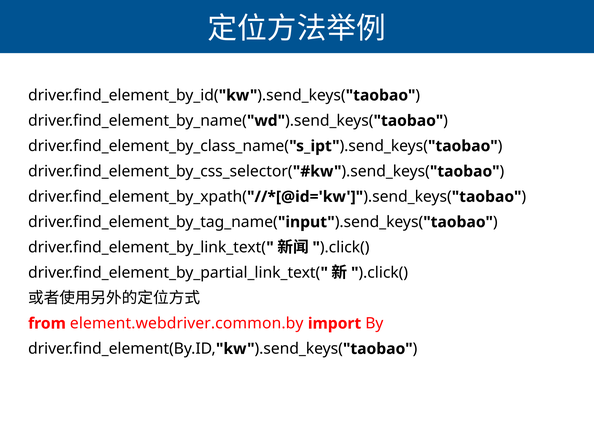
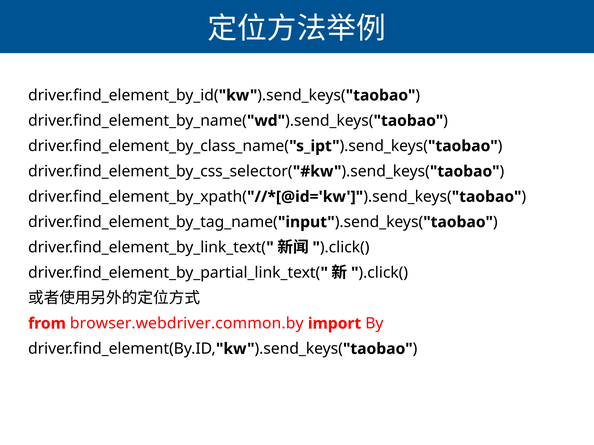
element.webdriver.common.by: element.webdriver.common.by -> browser.webdriver.common.by (187, 324)
